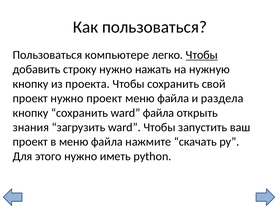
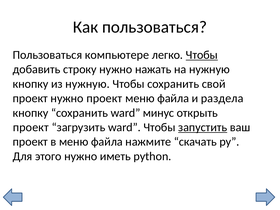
из проекта: проекта -> нужную (88, 84)
ward файла: файла -> минус (159, 113)
знания: знания -> проект (31, 127)
запустить underline: none -> present (203, 127)
